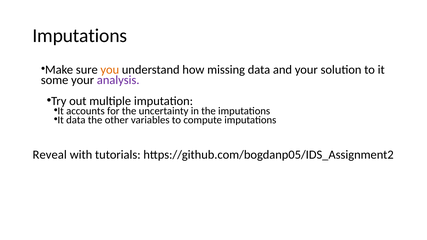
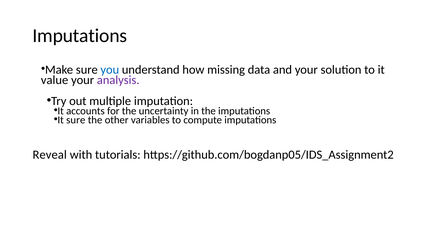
you colour: orange -> blue (110, 70)
some: some -> value (55, 80)
It data: data -> sure (76, 120)
